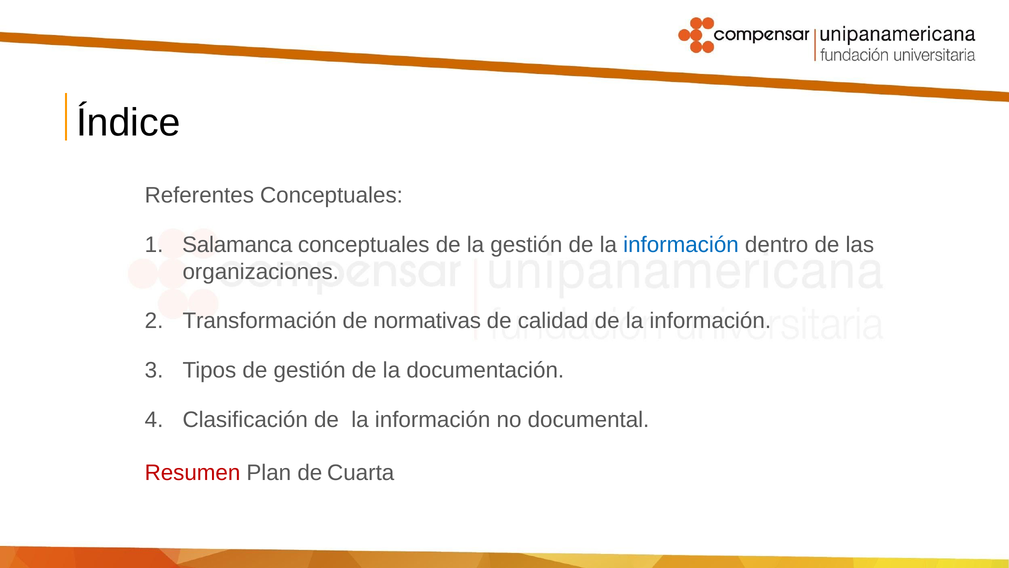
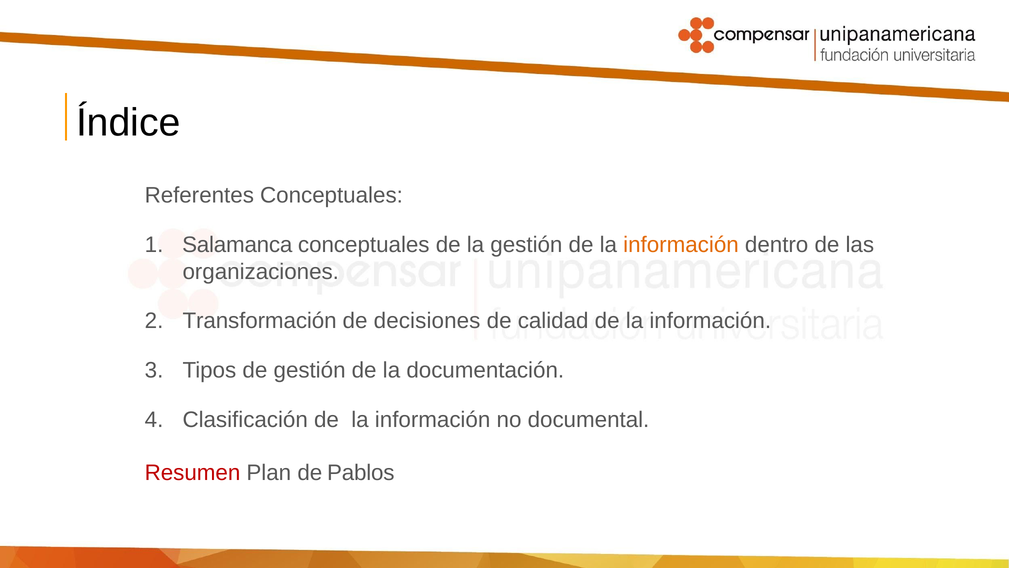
información colour: blue -> orange (681, 245)
normativas: normativas -> decisiones (427, 321)
Cuarta: Cuarta -> Pablos (361, 473)
